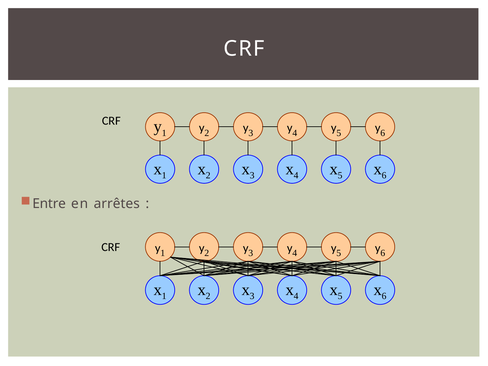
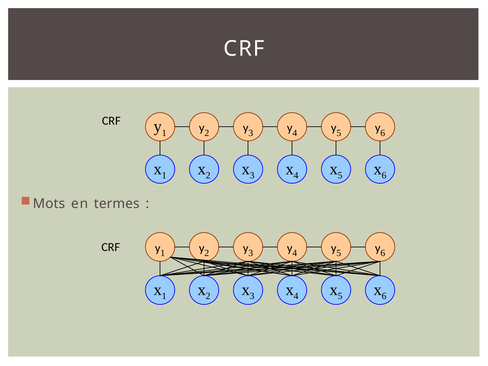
Entre: Entre -> Mots (49, 204)
arrêtes: arrêtes -> termes (117, 204)
